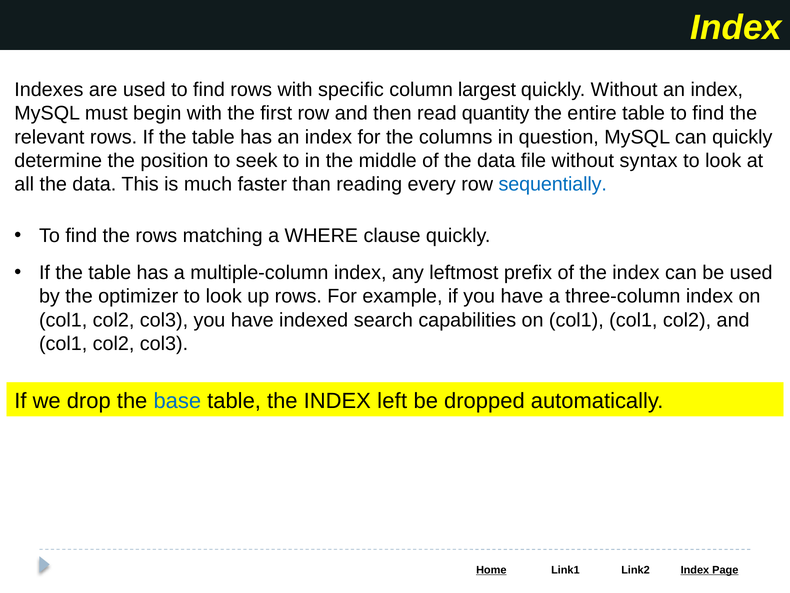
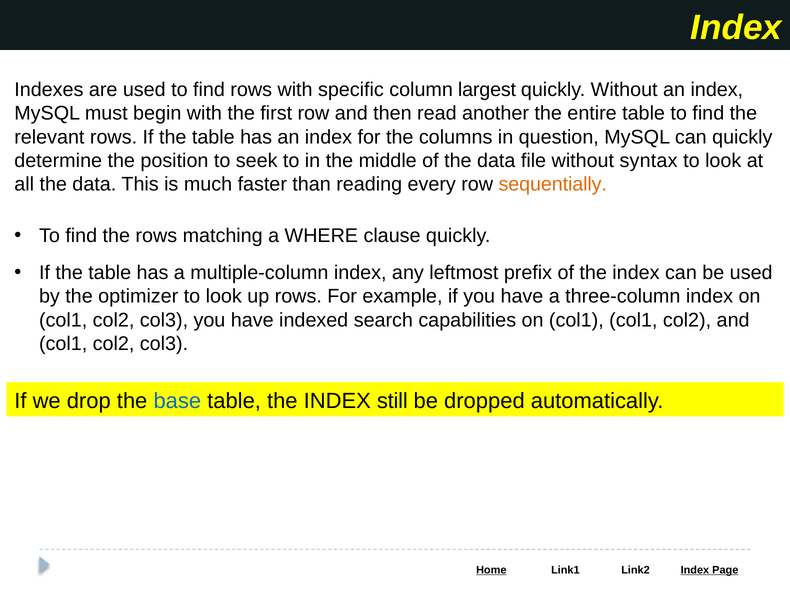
quantity: quantity -> another (496, 113)
sequentially colour: blue -> orange (553, 184)
left: left -> still (392, 400)
